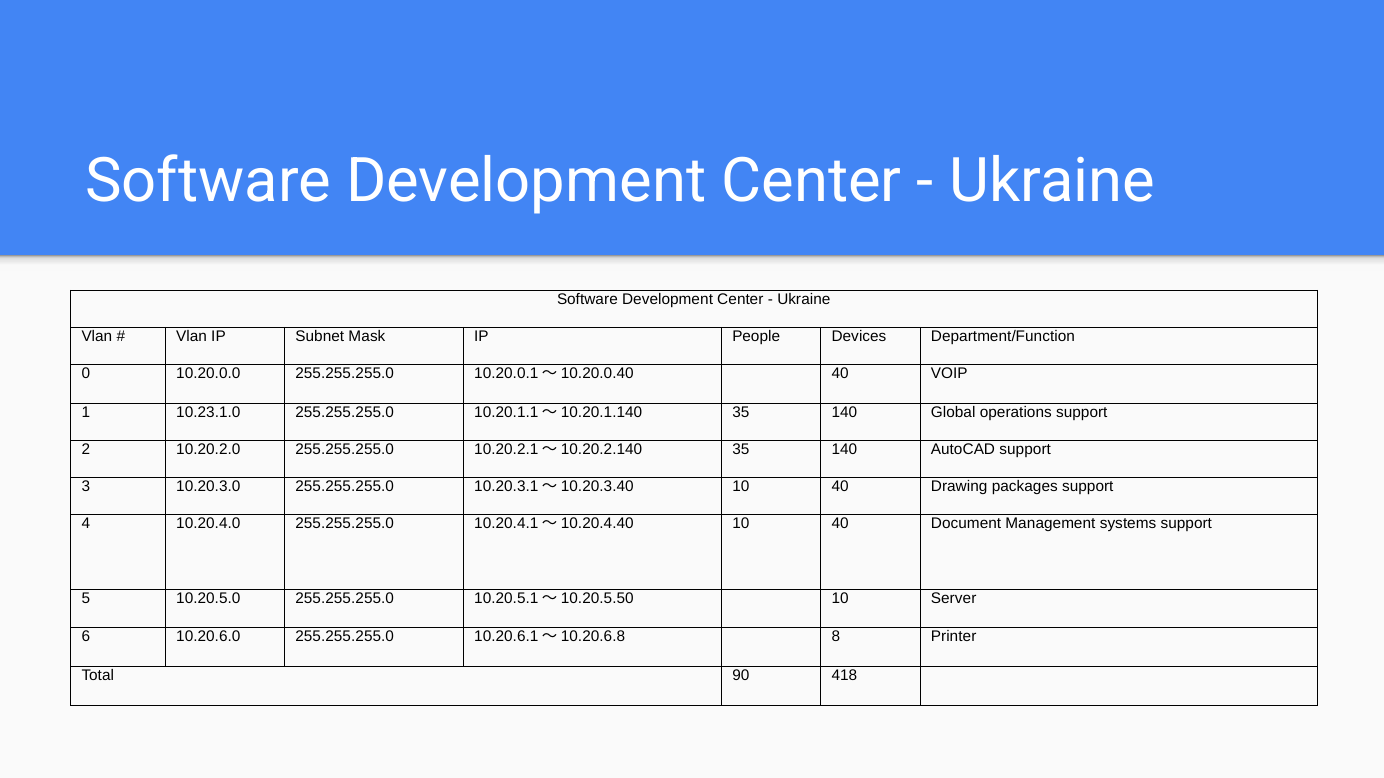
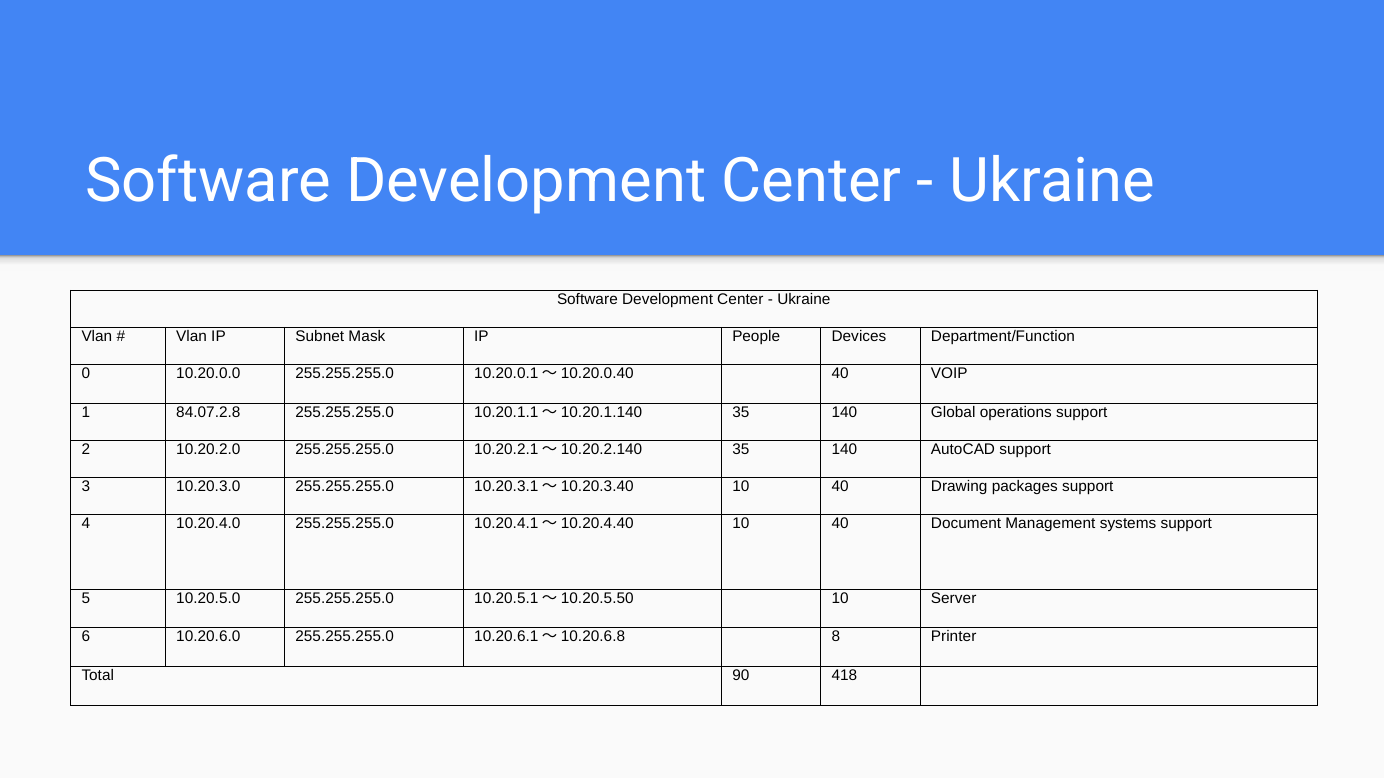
10.23.1.0: 10.23.1.0 -> 84.07.2.8 (208, 413)
